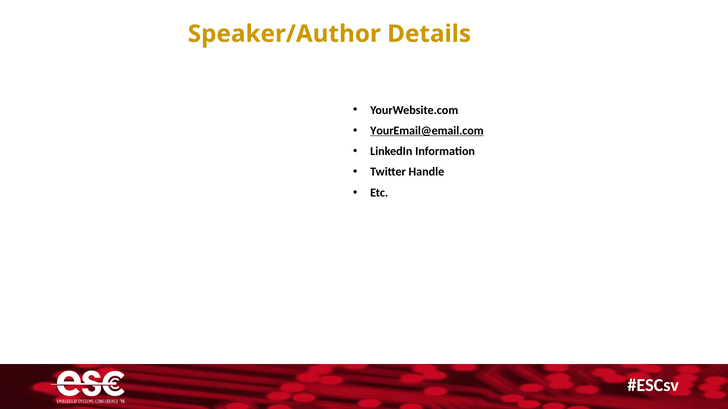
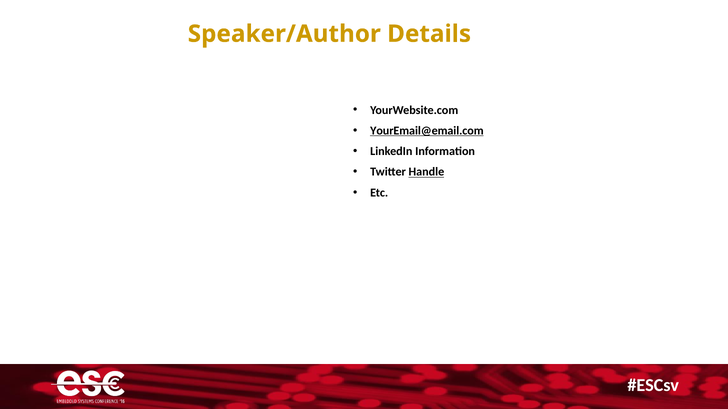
Handle underline: none -> present (426, 172)
